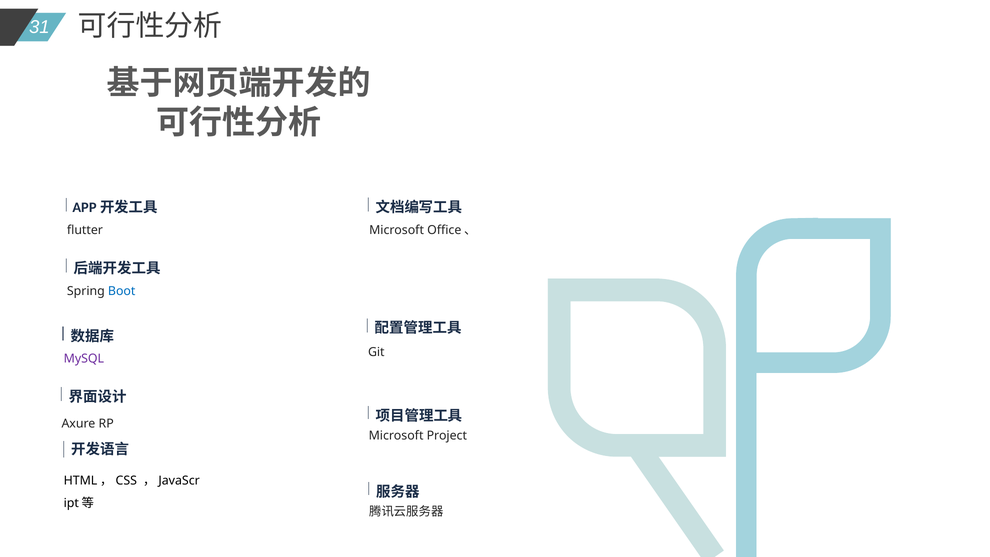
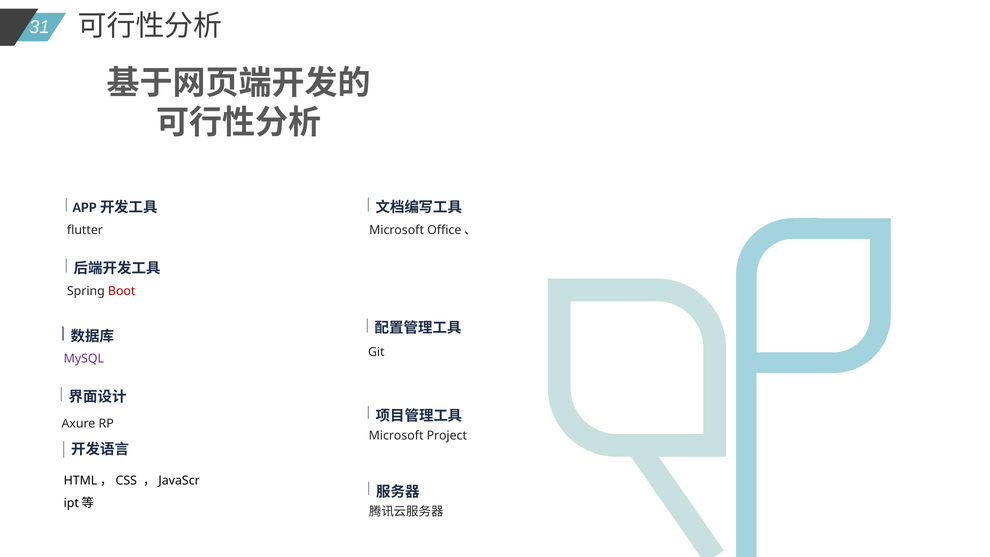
Boot colour: blue -> red (122, 291)
